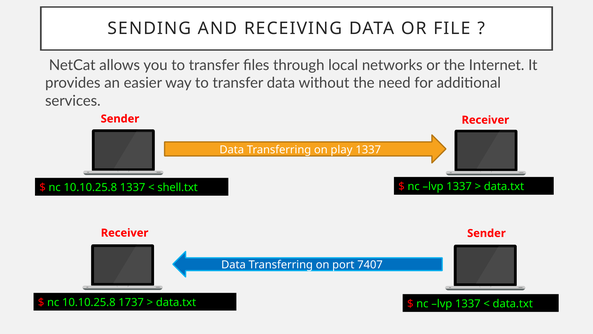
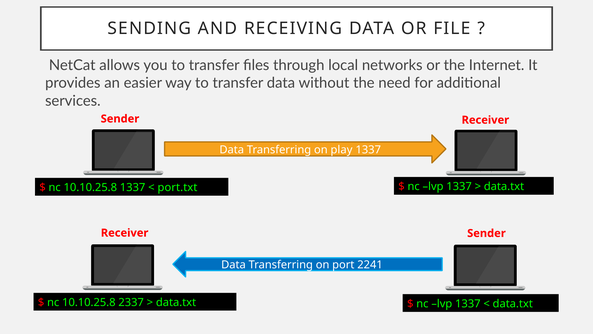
shell.txt: shell.txt -> port.txt (177, 187)
7407: 7407 -> 2241 (370, 265)
1737: 1737 -> 2337 (131, 302)
